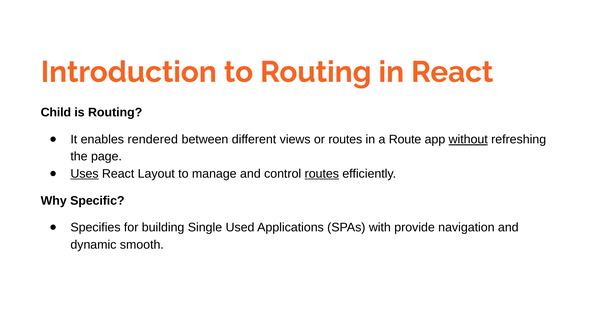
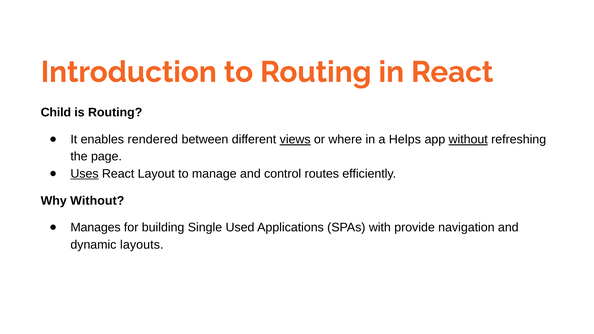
views underline: none -> present (295, 140)
or routes: routes -> where (345, 140)
Route: Route -> Helps (405, 140)
routes underline: present -> none (322, 174)
Why Specific: Specific -> Without (97, 201)
Specifies: Specifies -> Manages (96, 228)
smooth: smooth -> layouts (142, 245)
